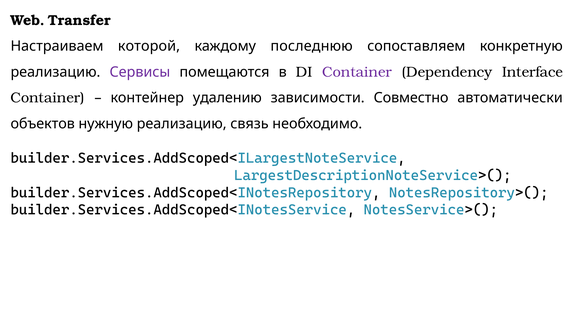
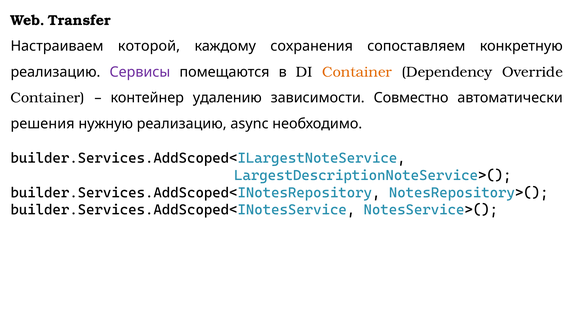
последнюю: последнюю -> сохранения (312, 46)
Container colour: purple -> orange (357, 72)
Interface: Interface -> Override (532, 72)
объектов: объектов -> решения (43, 124)
связь: связь -> async (249, 124)
